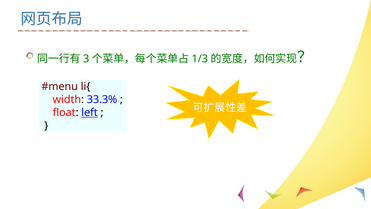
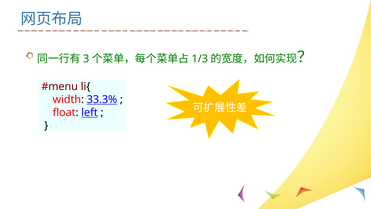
33.3% underline: none -> present (102, 99)
